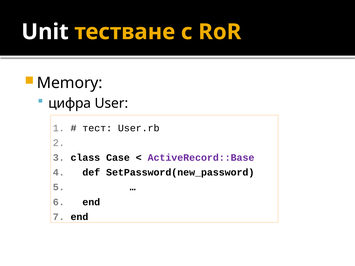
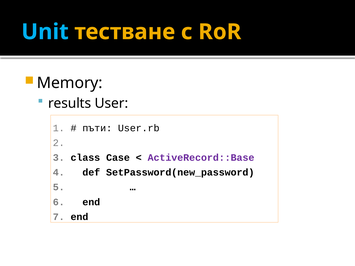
Unit colour: white -> light blue (45, 32)
цифра: цифра -> results (70, 103)
тест: тест -> пъти (97, 128)
